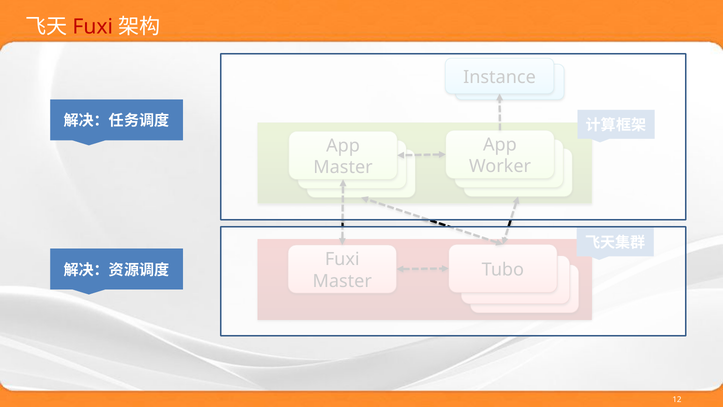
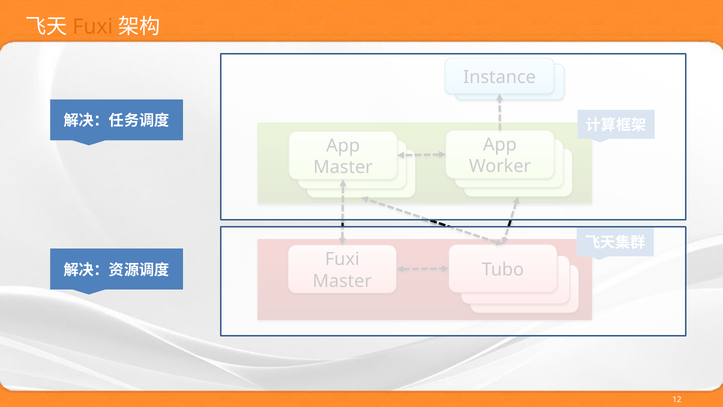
Fuxi colour: red -> orange (93, 27)
